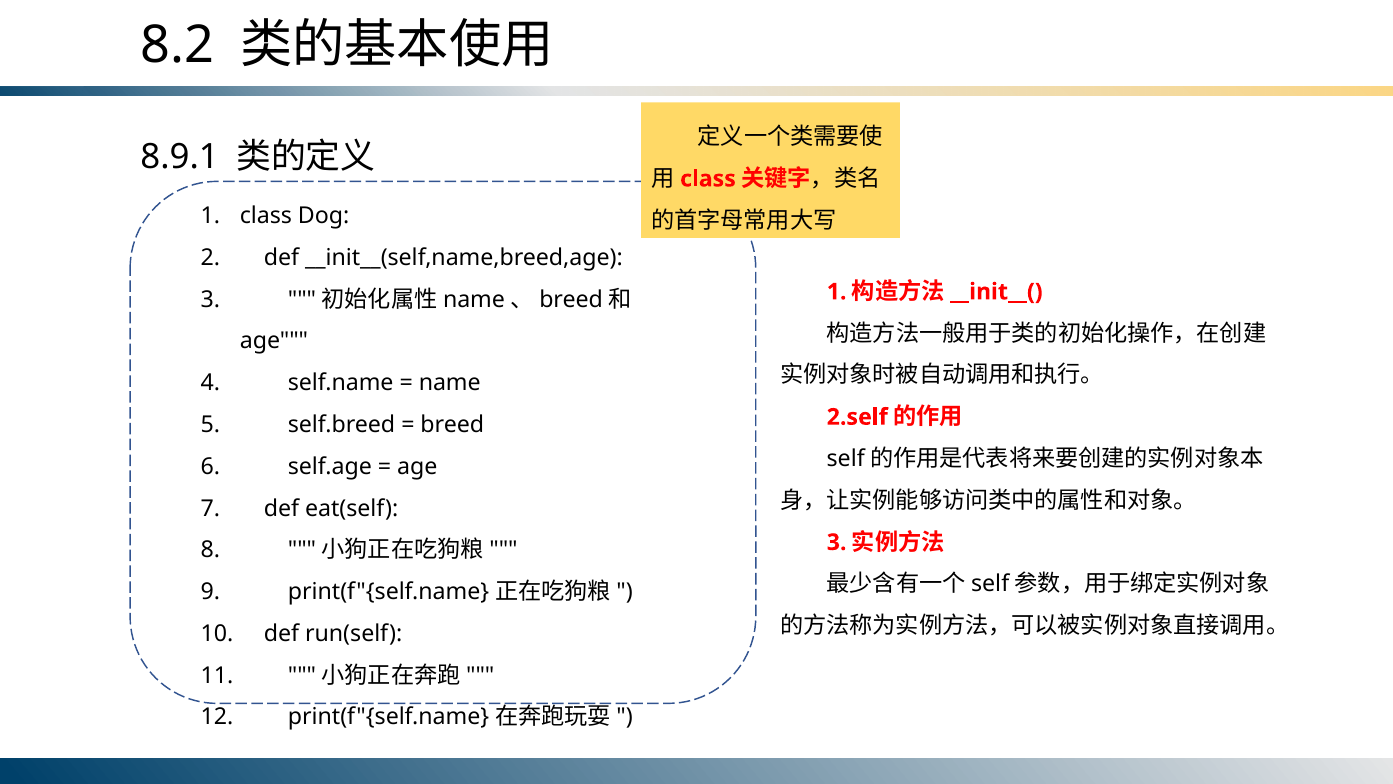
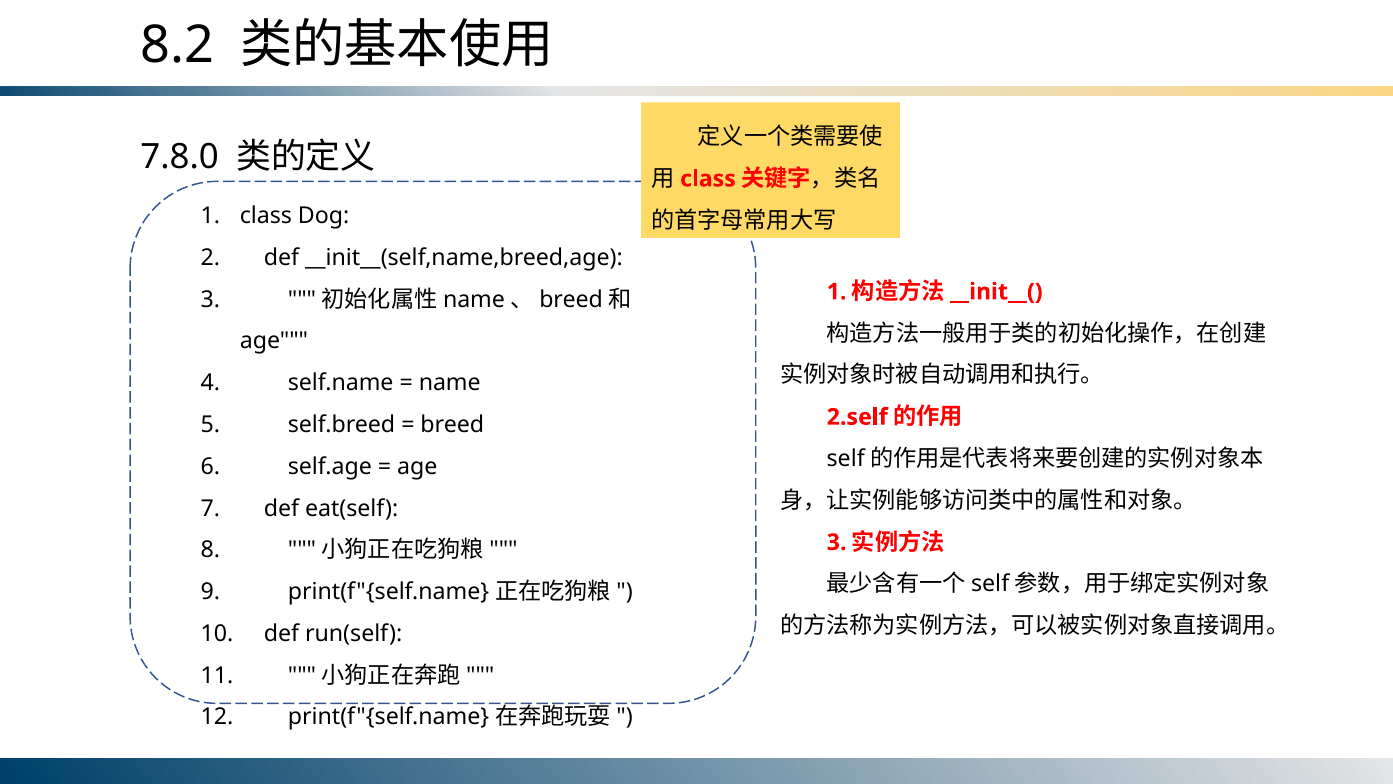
8.9.1: 8.9.1 -> 7.8.0 (180, 157)
